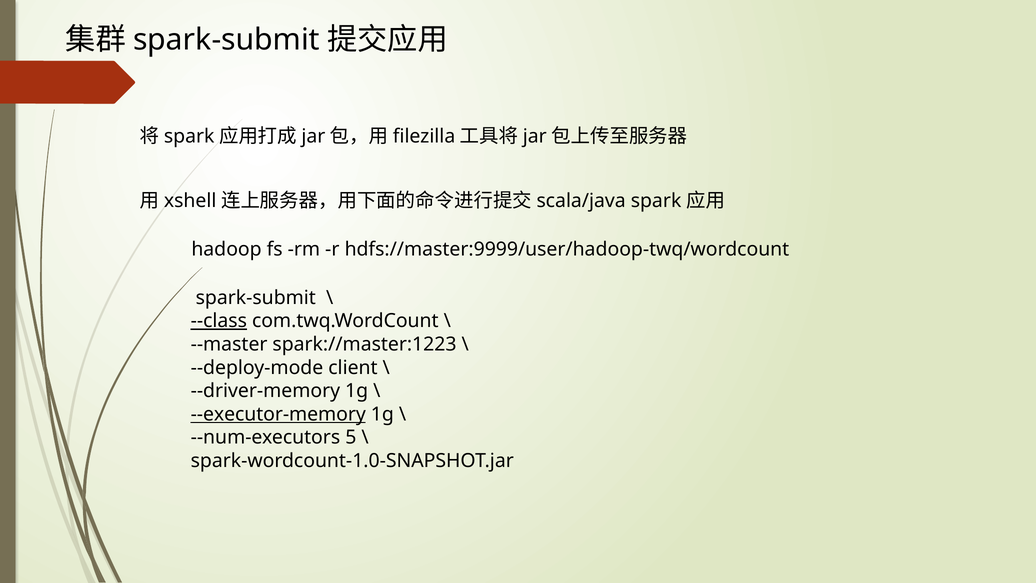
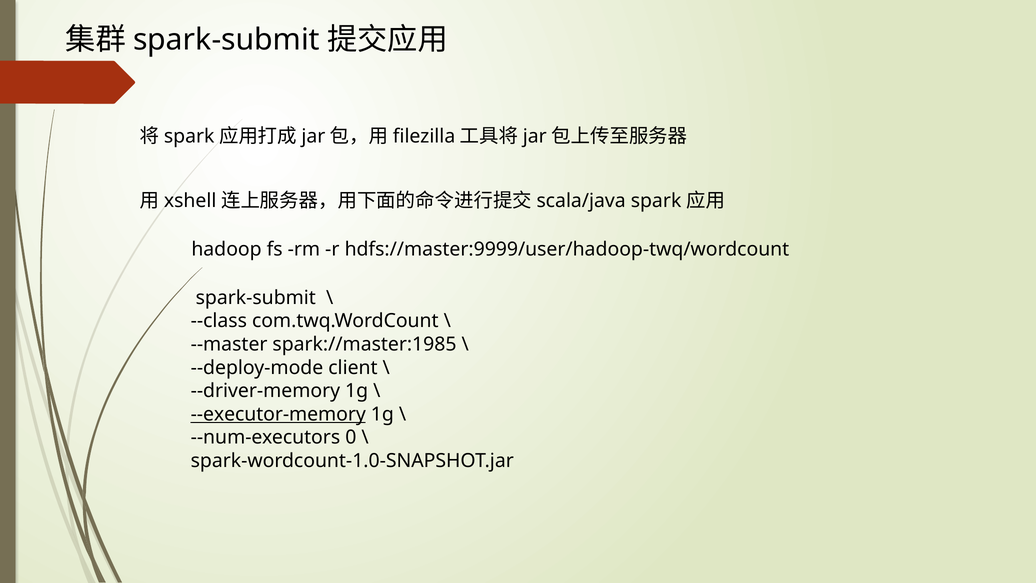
--class underline: present -> none (219, 321)
spark://master:1223: spark://master:1223 -> spark://master:1985 (364, 344)
5: 5 -> 0 (351, 437)
